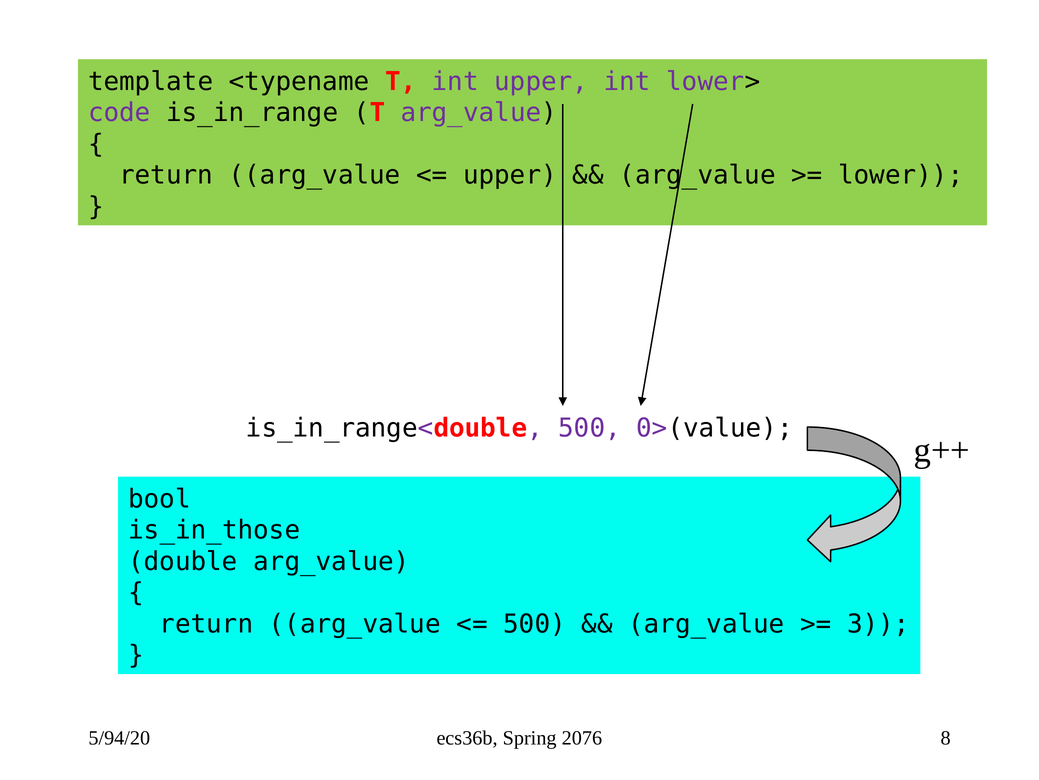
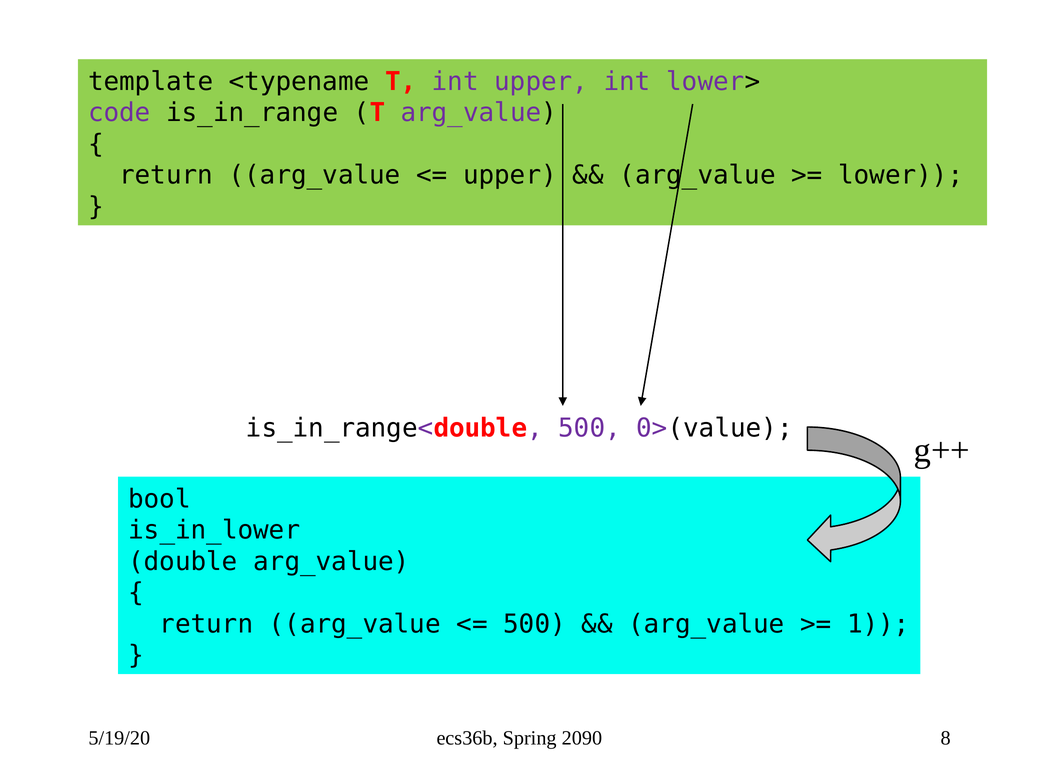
is_in_those: is_in_those -> is_in_lower (214, 530)
3: 3 -> 1 (878, 623)
5/94/20: 5/94/20 -> 5/19/20 (119, 737)
2076: 2076 -> 2090 (582, 737)
